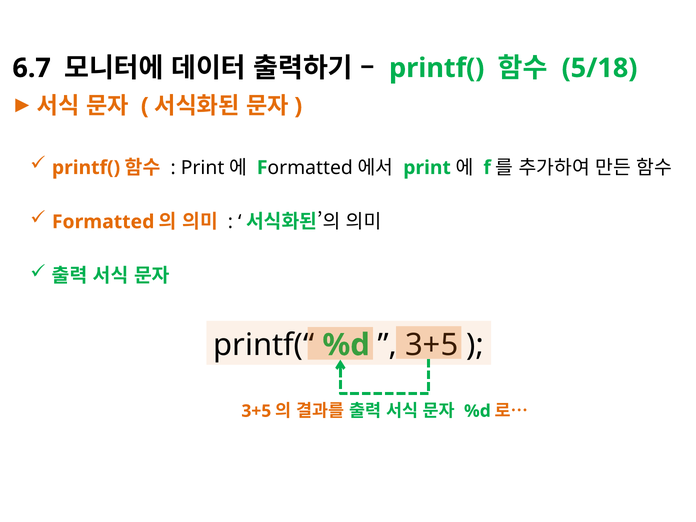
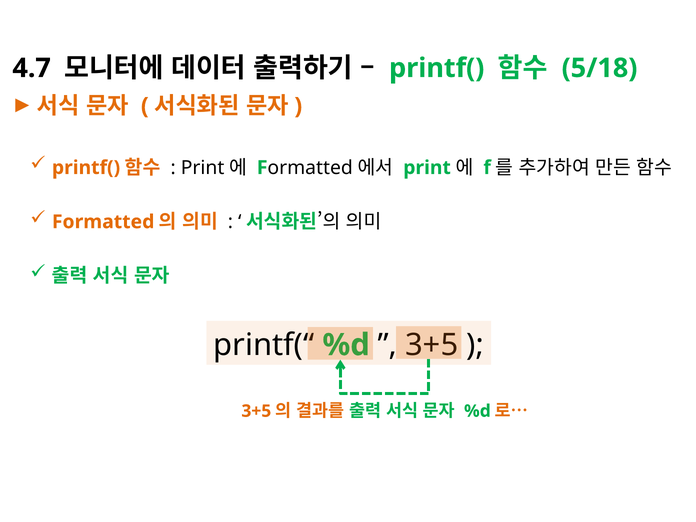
6.7: 6.7 -> 4.7 (32, 68)
